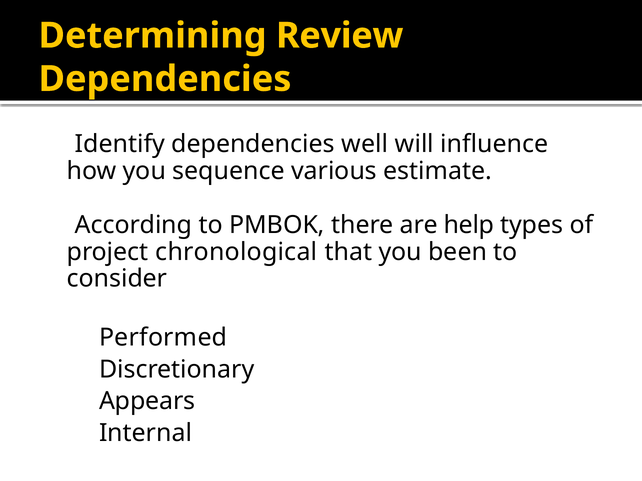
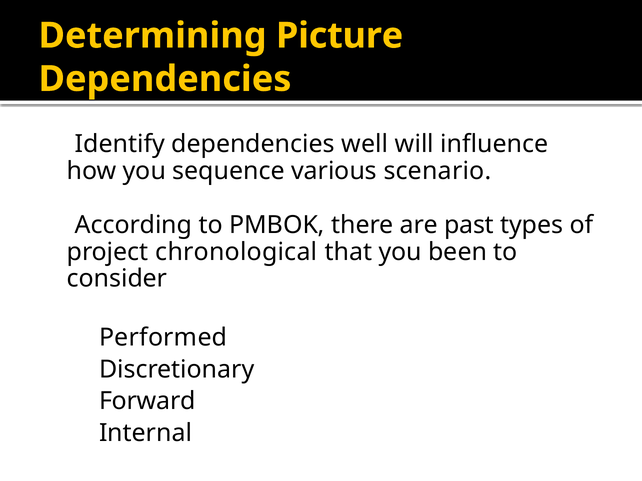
Review: Review -> Picture (340, 36)
estimate: estimate -> scenario (438, 171)
help: help -> past (469, 225)
Appears: Appears -> Forward (147, 402)
